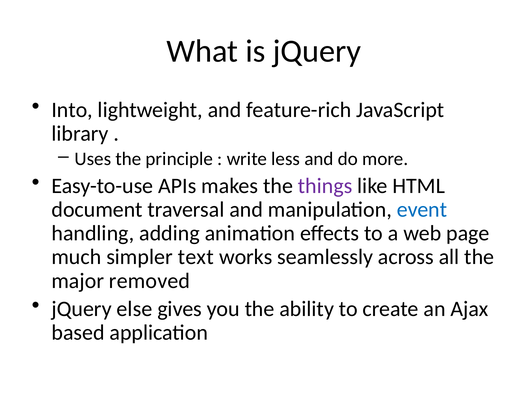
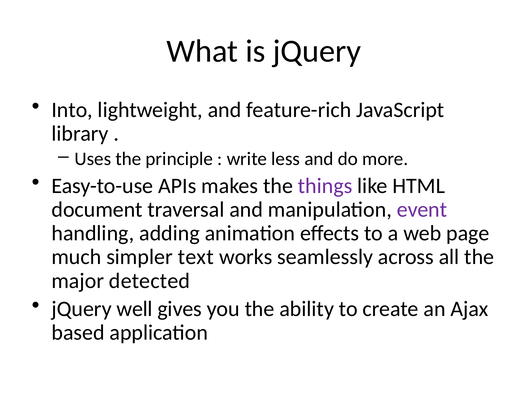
event colour: blue -> purple (422, 210)
removed: removed -> detected (150, 281)
else: else -> well (135, 309)
